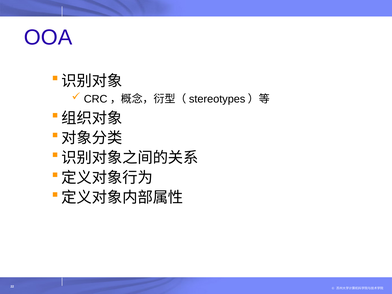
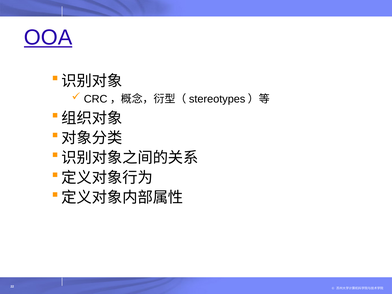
OOA underline: none -> present (48, 37)
